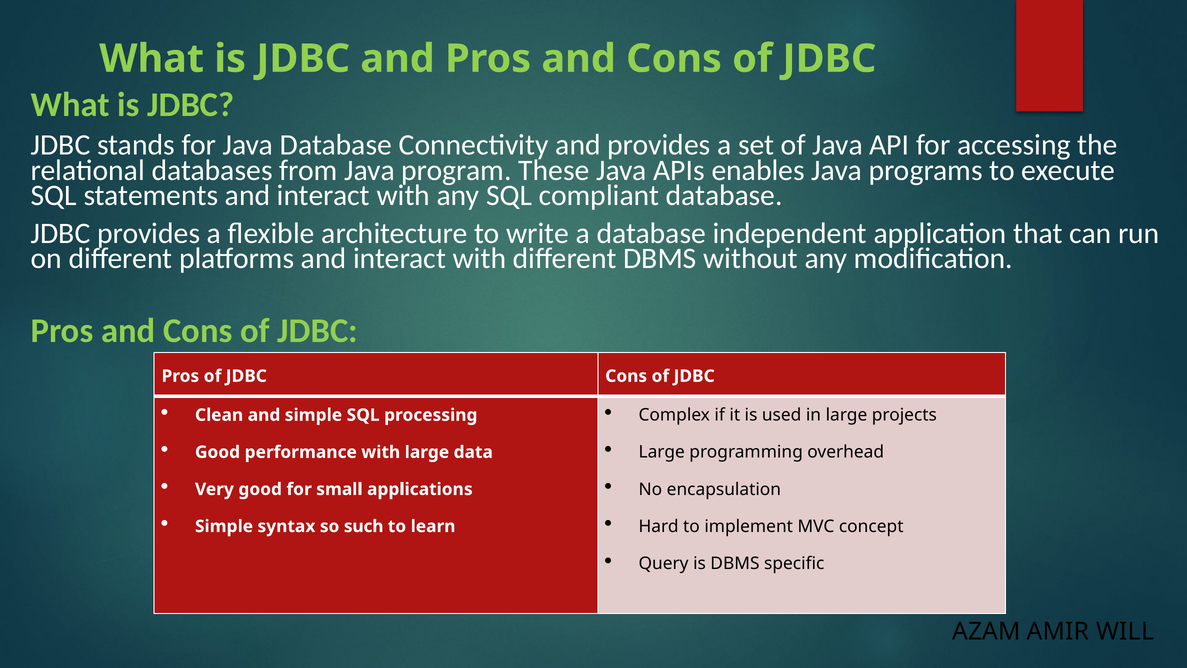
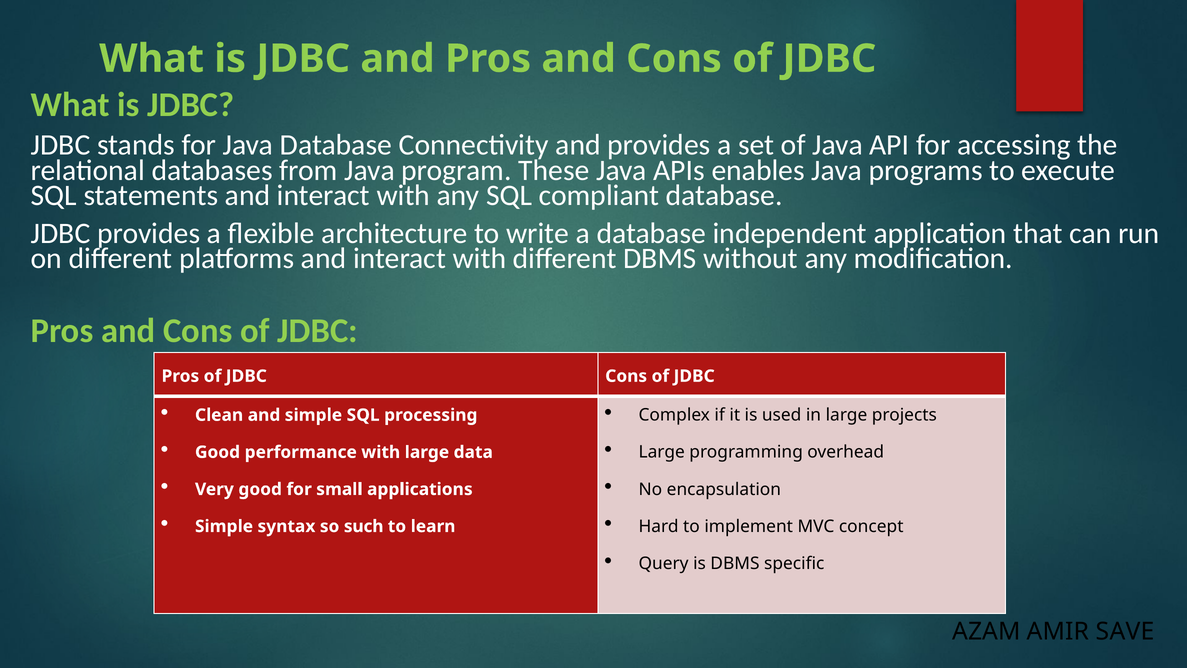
WILL: WILL -> SAVE (1125, 631)
